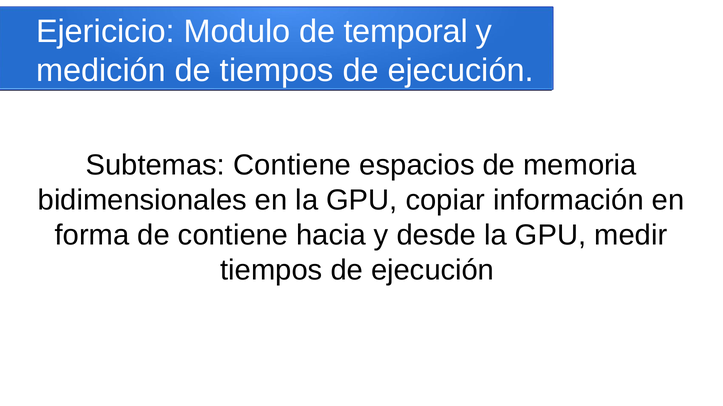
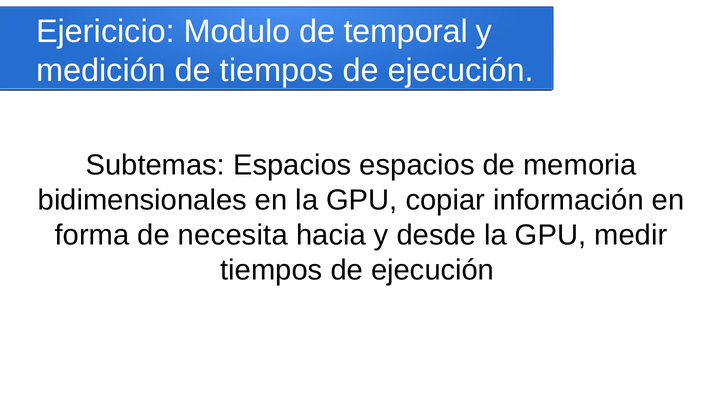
Subtemas Contiene: Contiene -> Espacios (292, 166)
de contiene: contiene -> necesita (233, 236)
